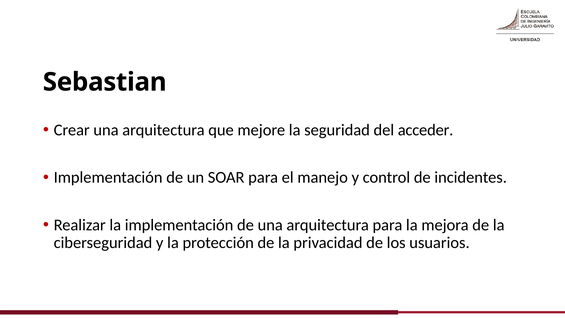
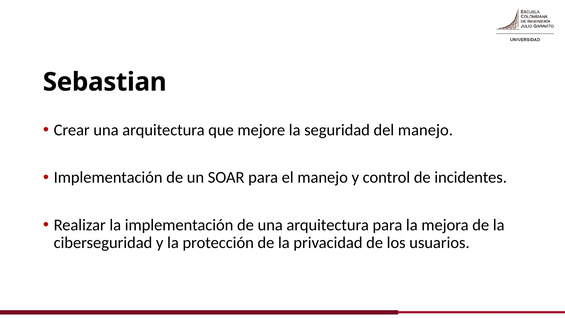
del acceder: acceder -> manejo (425, 130)
